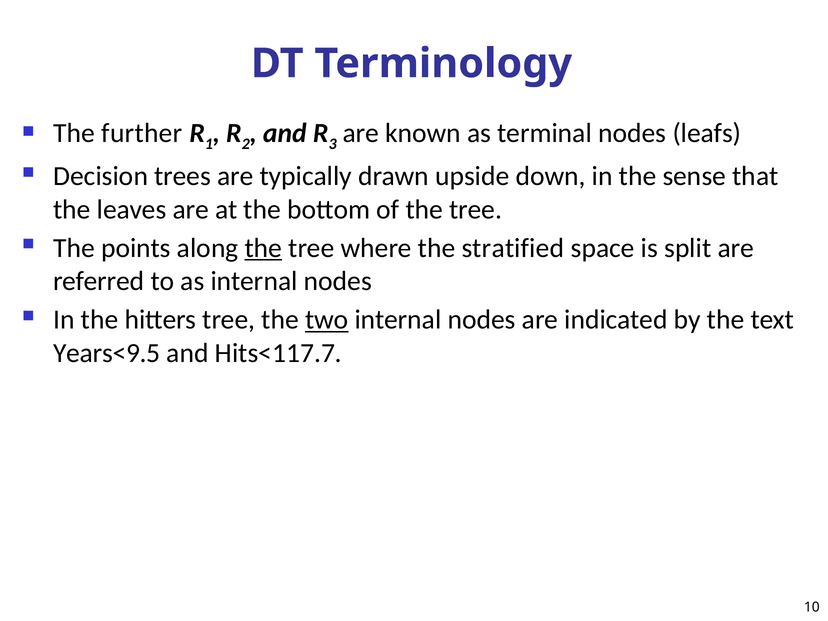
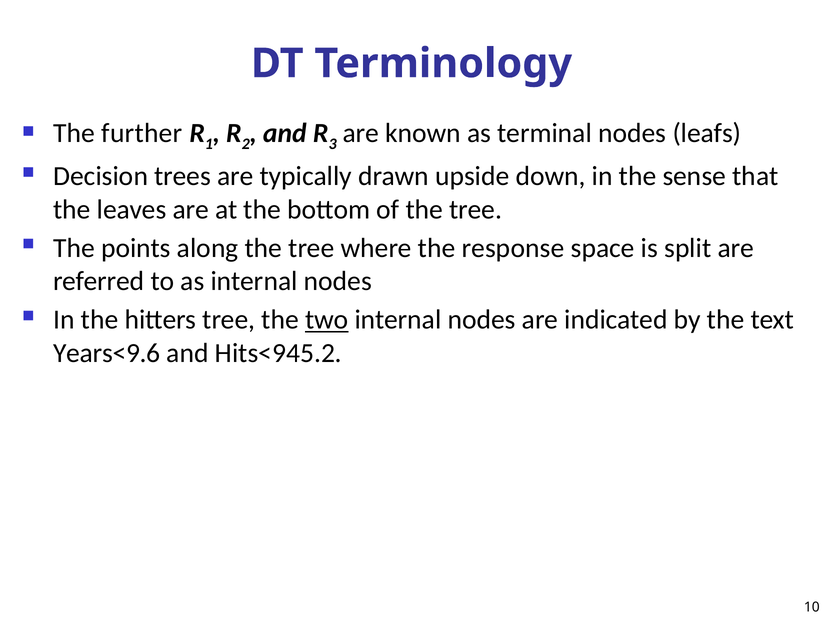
the underline: present -> none (263, 248)
stratified: stratified -> response (513, 248)
Years<9.5: Years<9.5 -> Years<9.6 (107, 353)
Hits<117.7: Hits<117.7 -> Hits<945.2 (278, 353)
